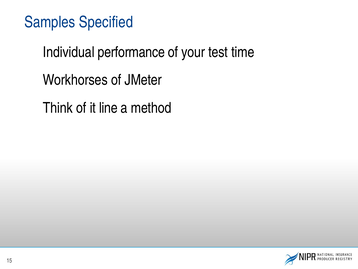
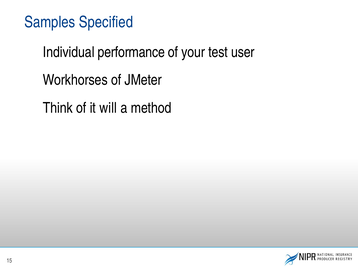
time: time -> user (243, 52)
line: line -> will (108, 108)
